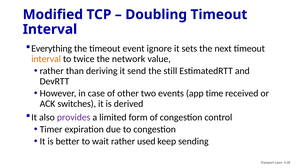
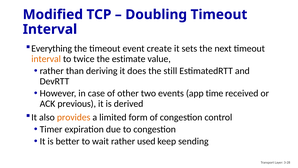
ignore: ignore -> create (159, 48)
network: network -> estimate (129, 59)
send: send -> does (137, 71)
switches: switches -> previous (77, 103)
provides colour: purple -> orange (74, 117)
